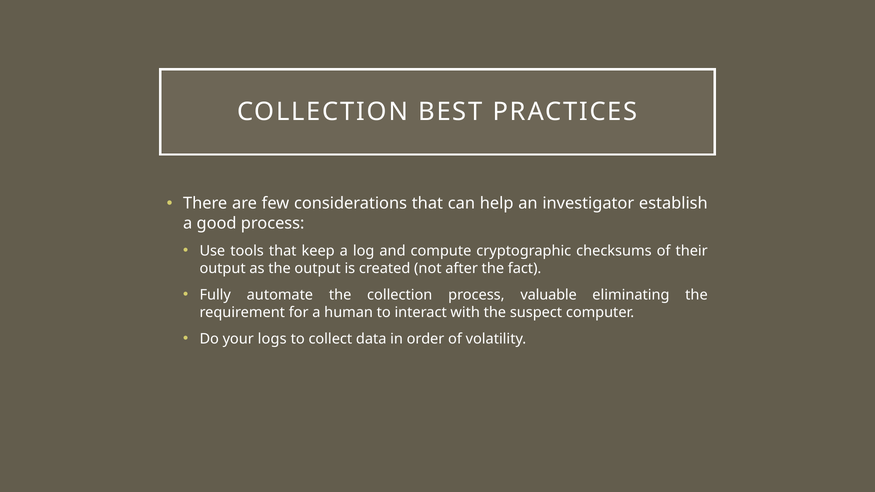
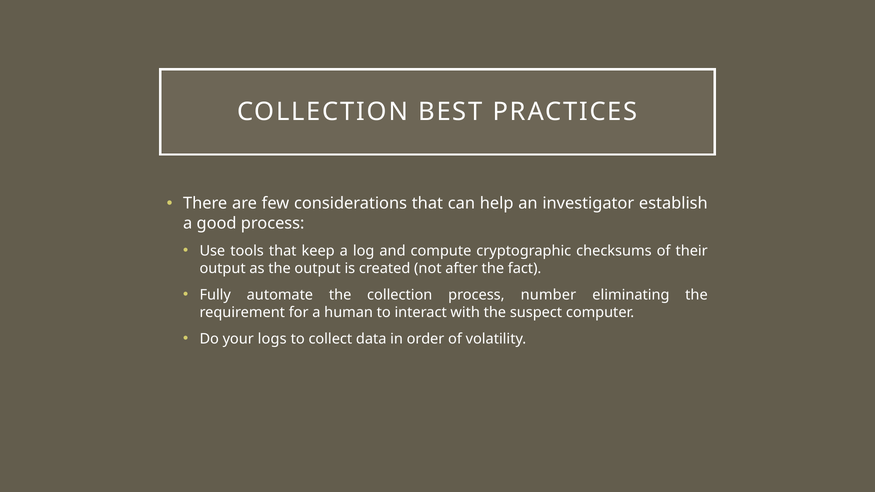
valuable: valuable -> number (548, 295)
